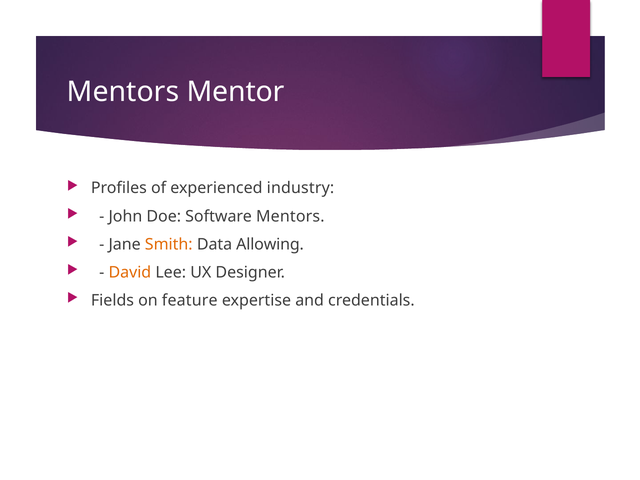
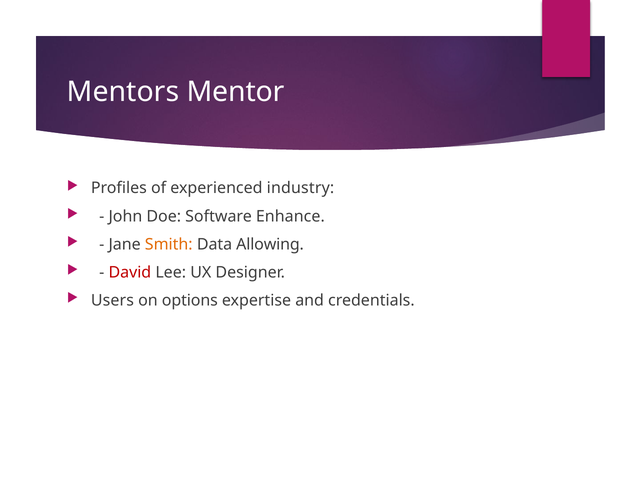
Software Mentors: Mentors -> Enhance (290, 216)
David colour: orange -> red (130, 272)
Fields: Fields -> Users (112, 301)
feature: feature -> options (190, 301)
